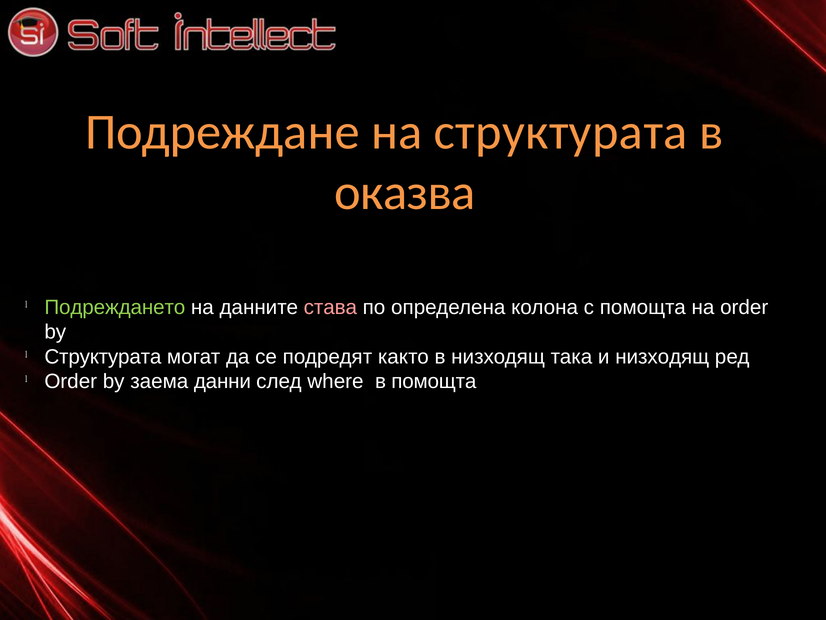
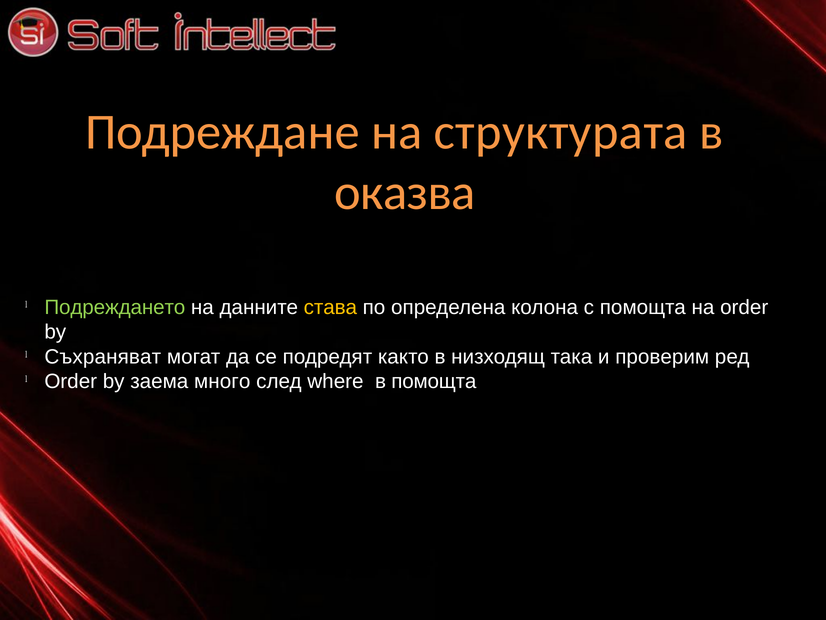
става colour: pink -> yellow (330, 307)
Структурата: Структурата -> Съхраняват (103, 357)
и низходящ: низходящ -> проверим (662, 357)
данни: данни -> много (222, 381)
